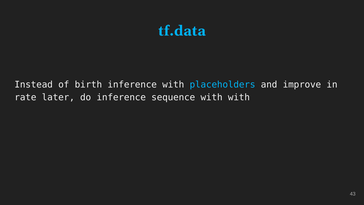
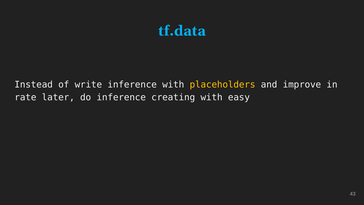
birth: birth -> write (88, 85)
placeholders colour: light blue -> yellow (223, 85)
sequence: sequence -> creating (173, 97)
with with: with -> easy (239, 97)
